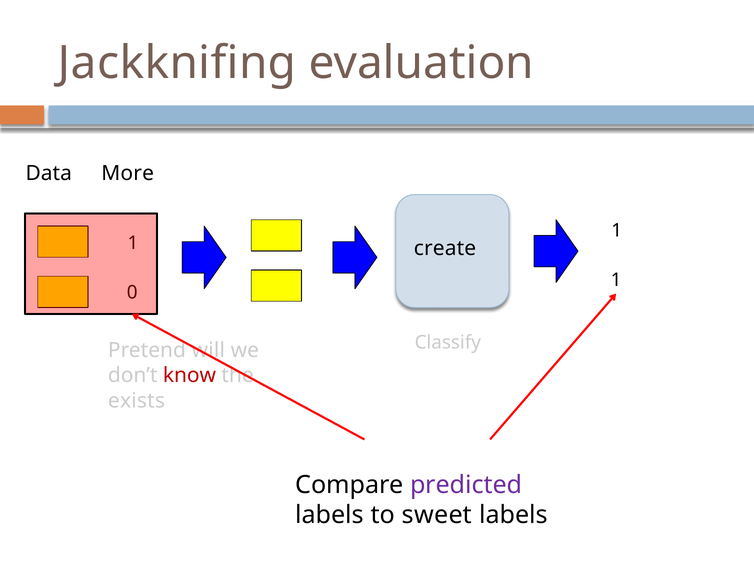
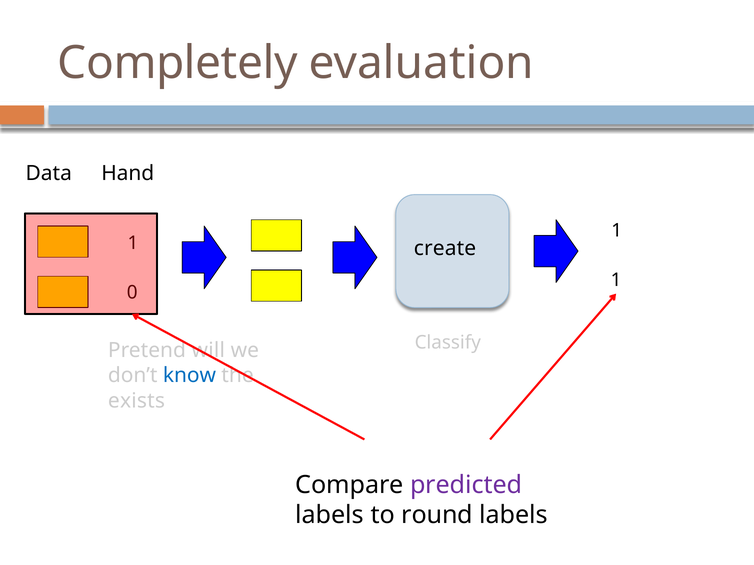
Jackknifing: Jackknifing -> Completely (178, 63)
More: More -> Hand (128, 173)
know colour: red -> blue (189, 376)
sweet: sweet -> round (437, 516)
